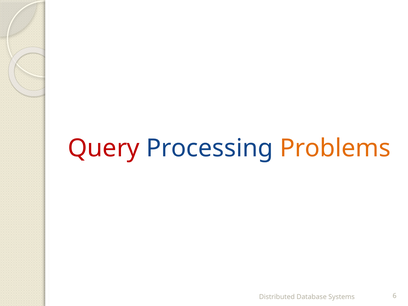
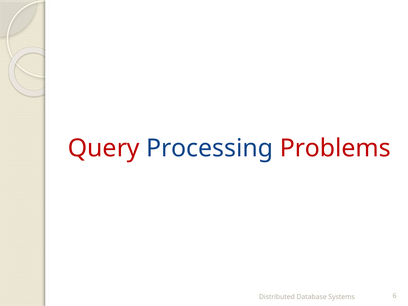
Problems colour: orange -> red (335, 148)
